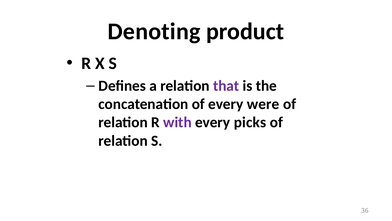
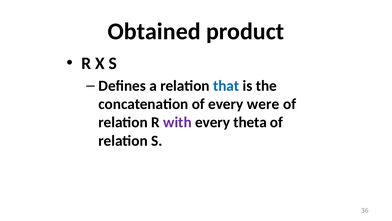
Denoting: Denoting -> Obtained (154, 31)
that colour: purple -> blue (226, 86)
picks: picks -> theta (250, 122)
